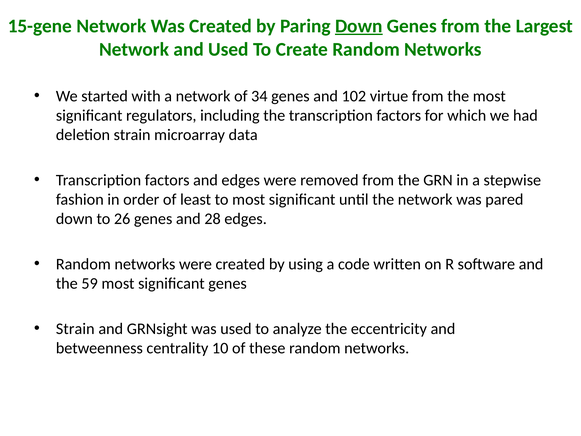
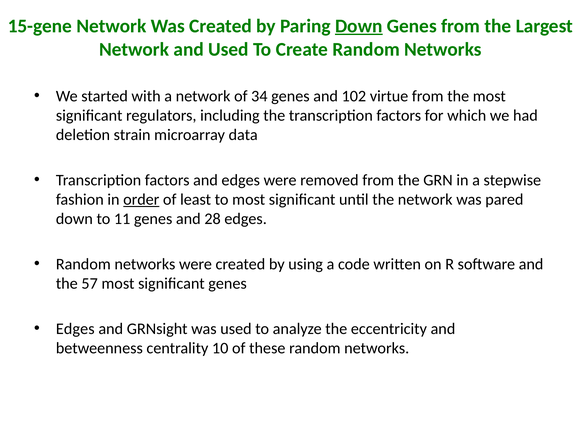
order underline: none -> present (141, 199)
26: 26 -> 11 (122, 219)
59: 59 -> 57 (90, 283)
Strain: Strain -> Edges (75, 328)
